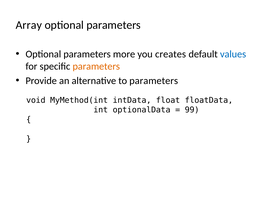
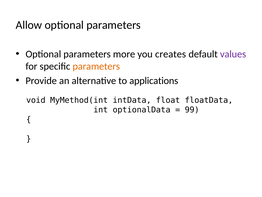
Array: Array -> Allow (29, 25)
values colour: blue -> purple (233, 54)
to parameters: parameters -> applications (154, 80)
